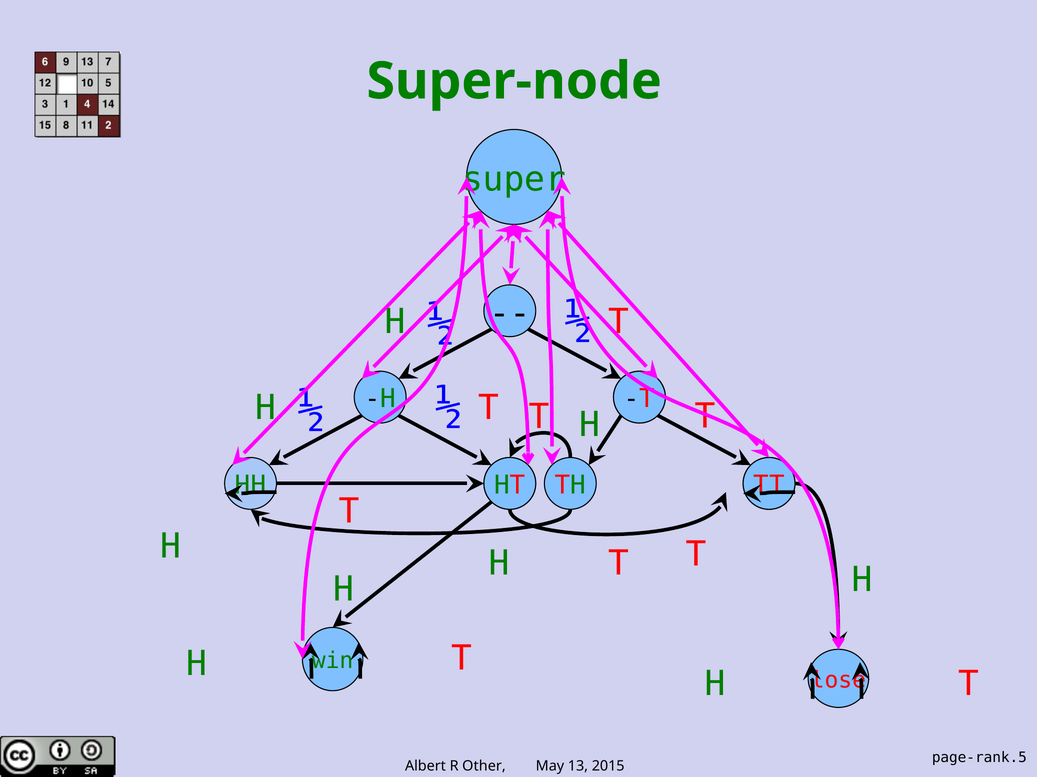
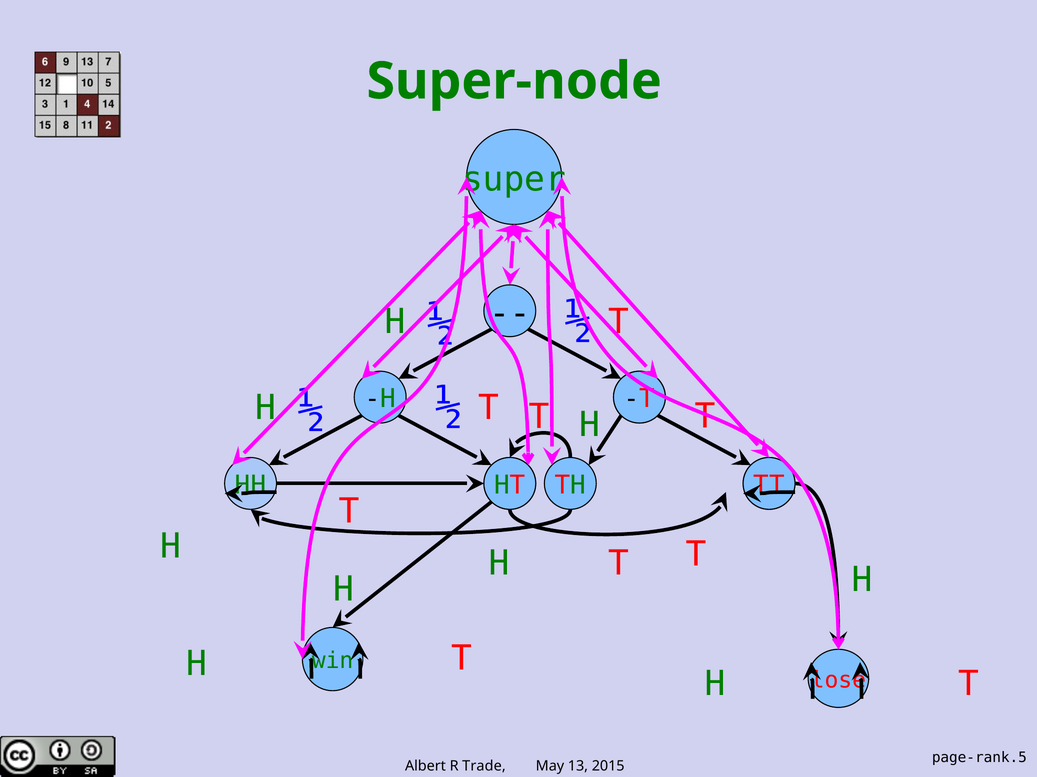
Other: Other -> Trade (484, 767)
